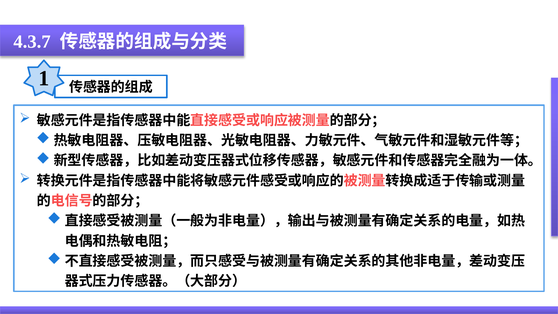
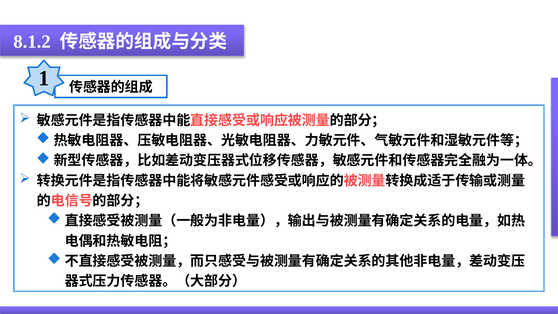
4.3.7: 4.3.7 -> 8.1.2 (32, 42)
